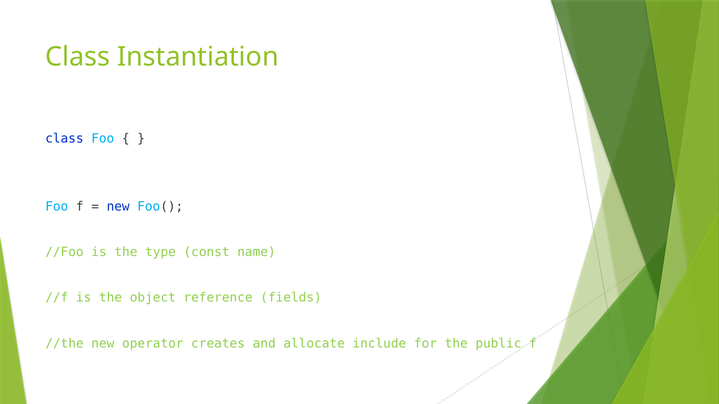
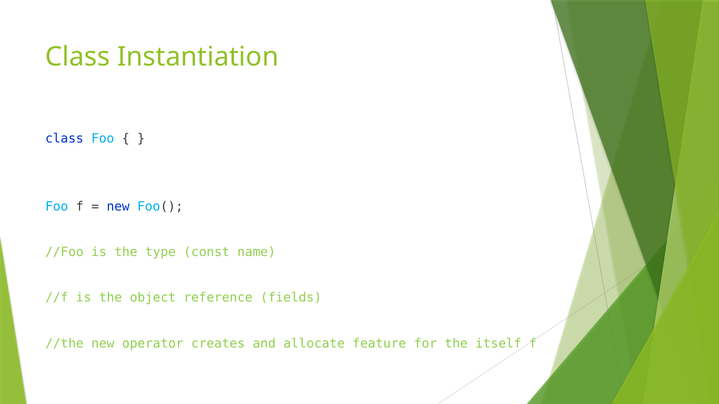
include: include -> feature (379, 344)
public: public -> itself (498, 344)
